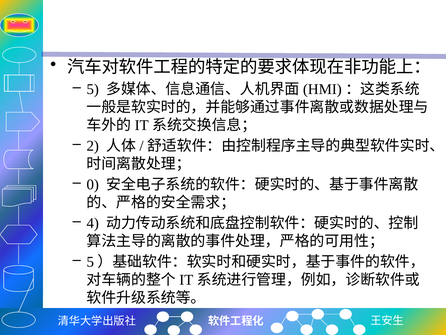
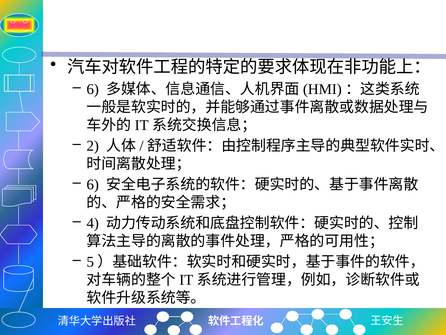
5: 5 -> 6 (93, 89)
0: 0 -> 6 (93, 184)
